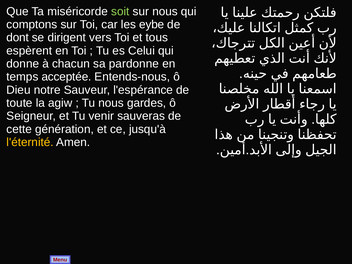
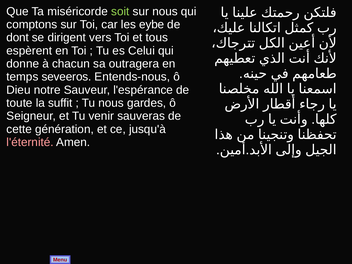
pardonne: pardonne -> outragera (134, 64)
acceptée: acceptée -> seveeros (66, 77)
agiw: agiw -> suffit (60, 103)
l'éternité colour: yellow -> pink (30, 142)
